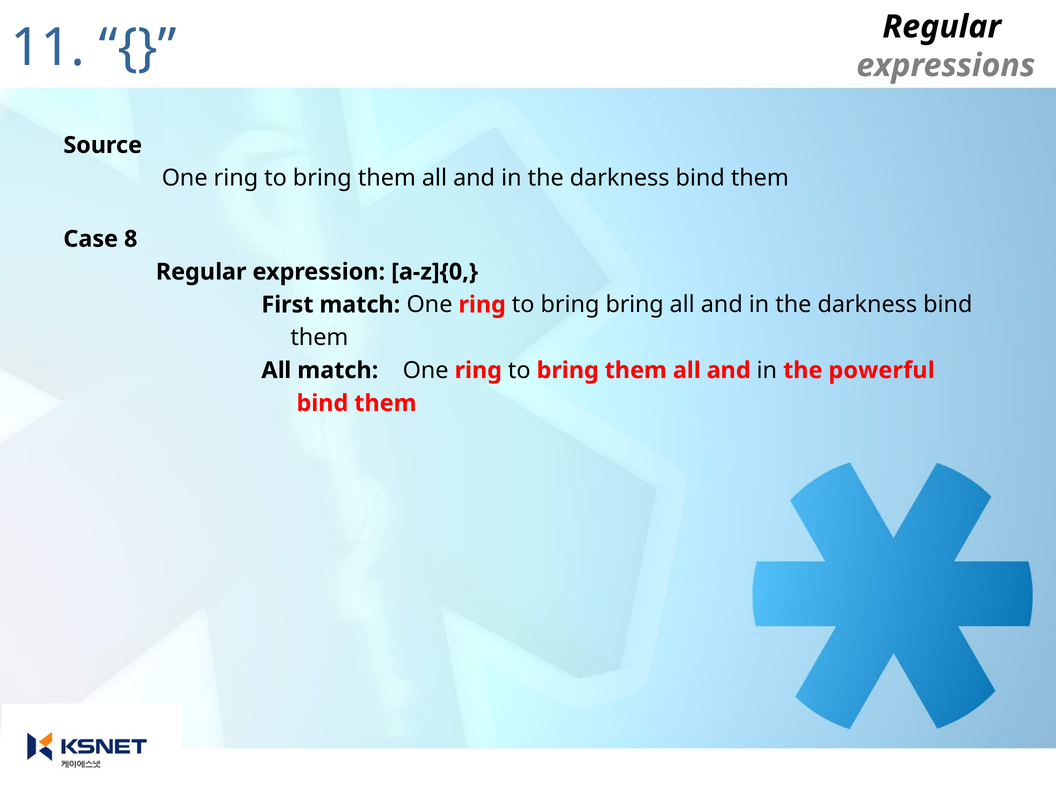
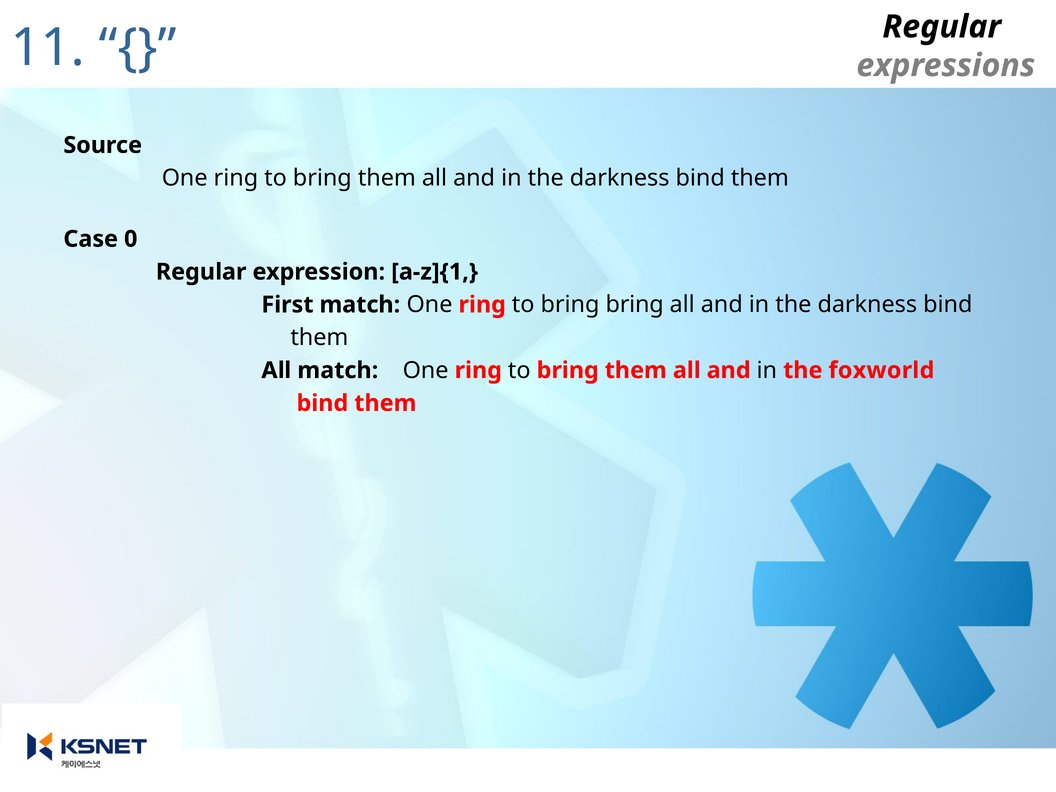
8: 8 -> 0 (131, 239)
a-z]{0: a-z]{0 -> a-z]{1 (435, 272)
powerful: powerful -> foxworld (881, 370)
